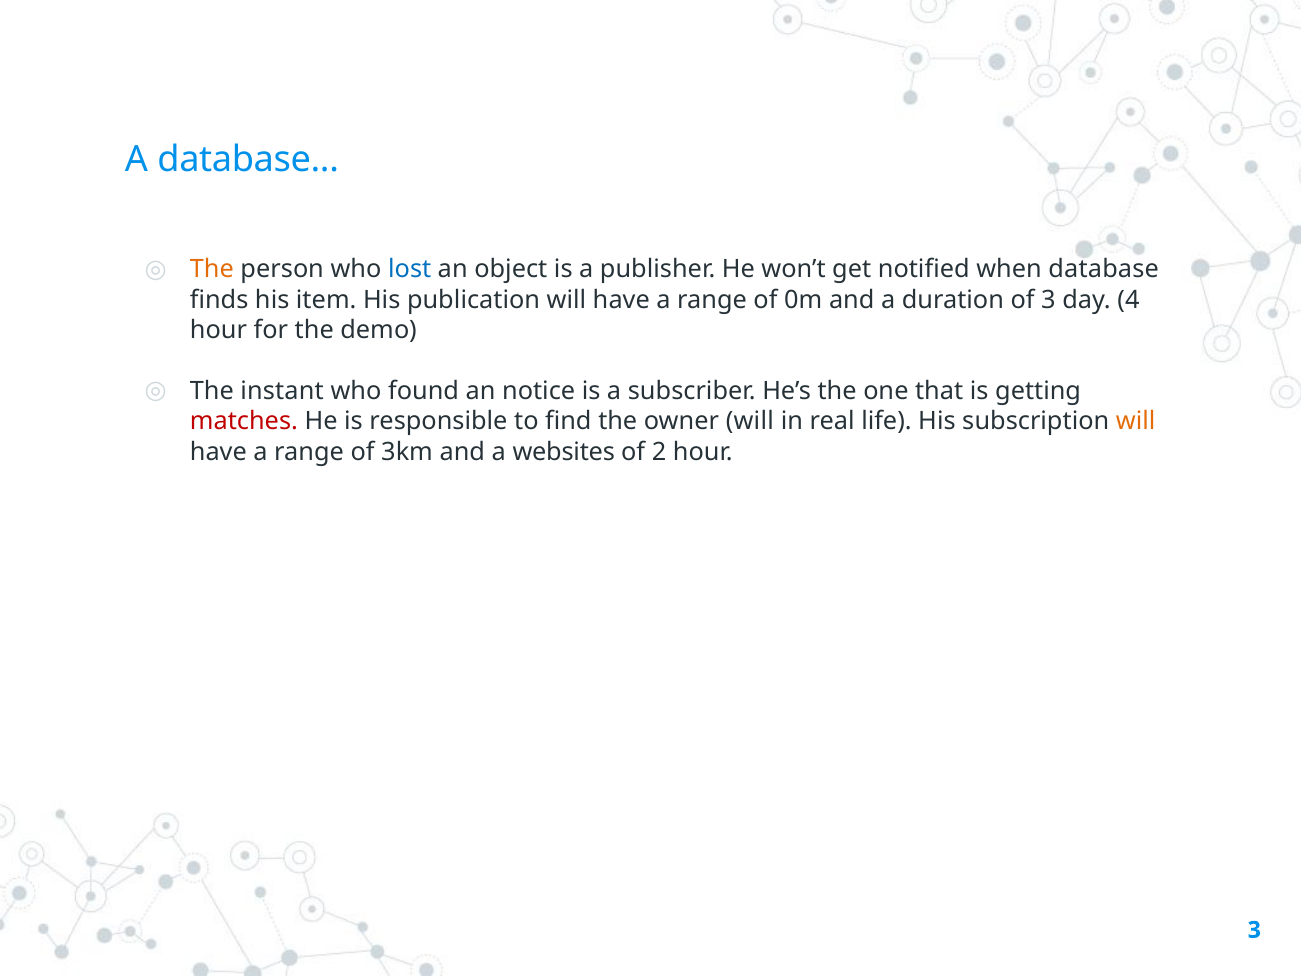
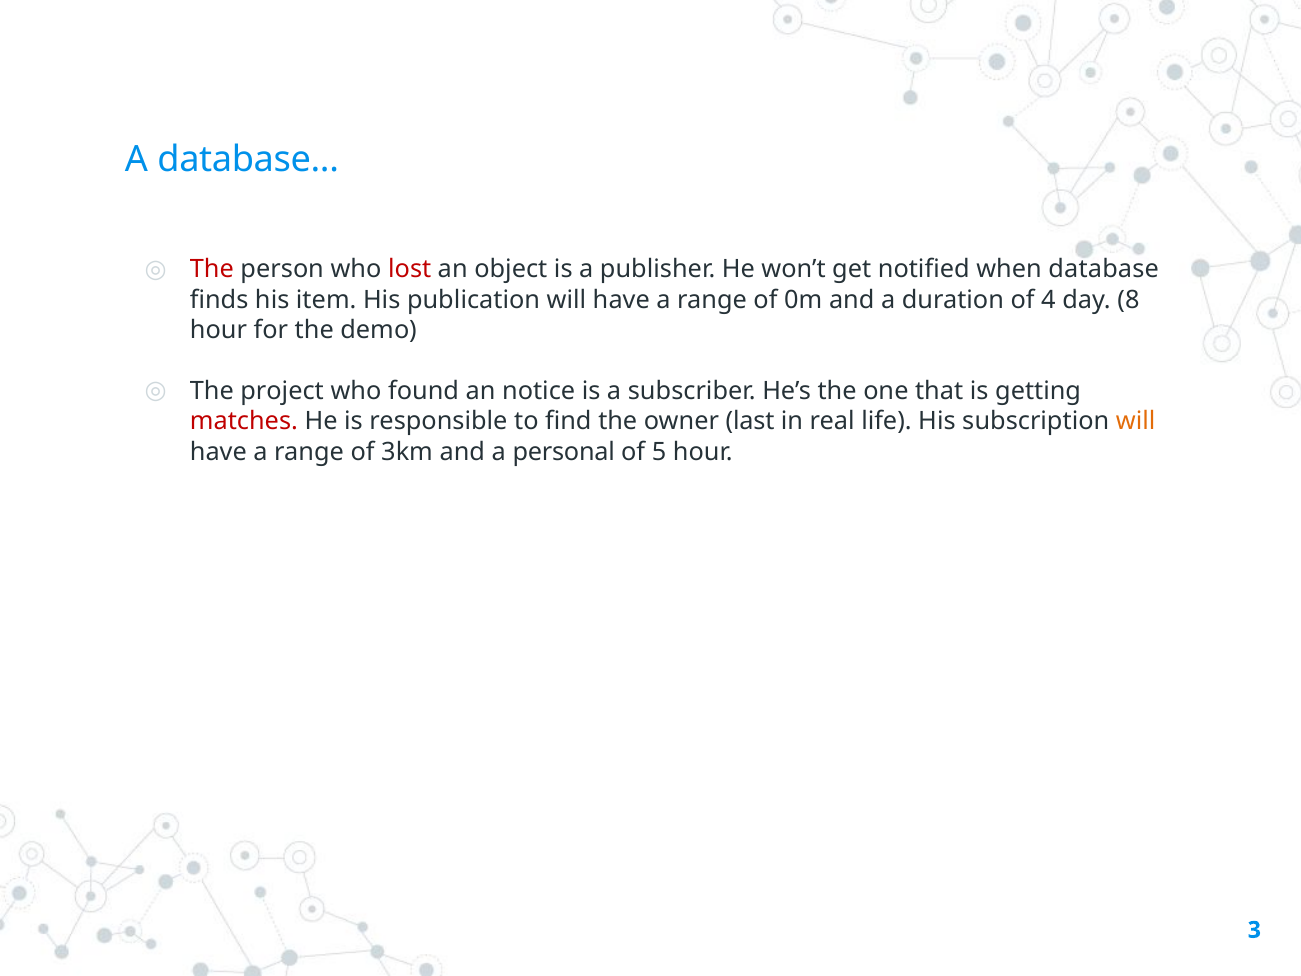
The colour: orange -> red (212, 269)
lost colour: blue -> red (410, 269)
of 3: 3 -> 4 (1048, 300)
4: 4 -> 8 (1128, 300)
instant: instant -> project (282, 391)
owner will: will -> last (750, 421)
websites: websites -> personal (564, 452)
2: 2 -> 5 (659, 452)
